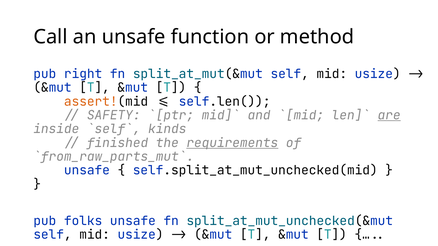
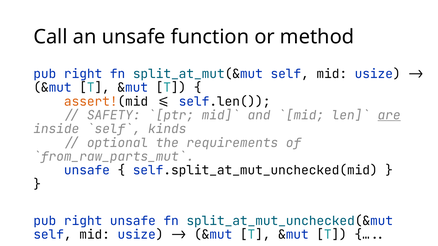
finished: finished -> optional (118, 143)
requirements underline: present -> none (232, 143)
folks: folks -> right (83, 221)
